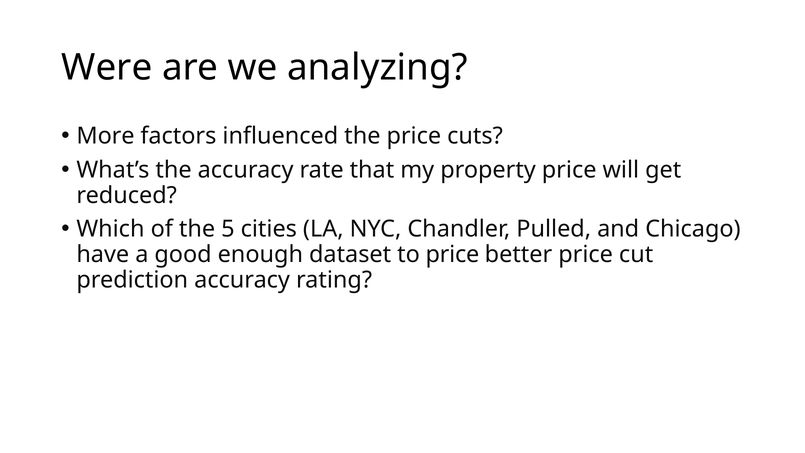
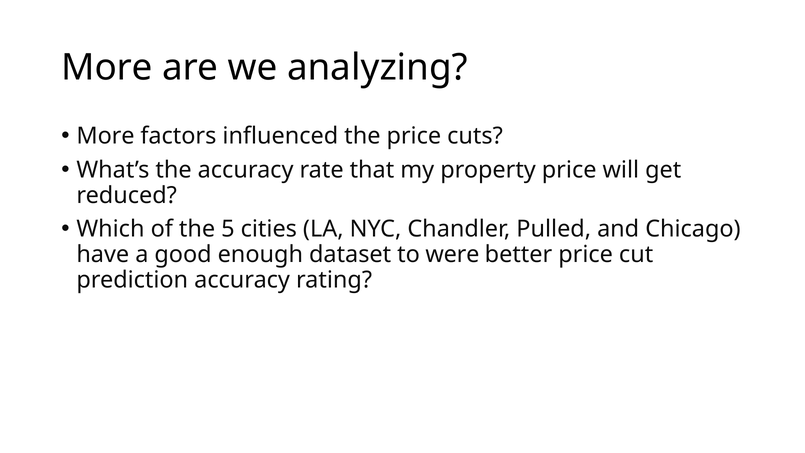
Were: Were -> More (107, 68)
to price: price -> were (452, 254)
